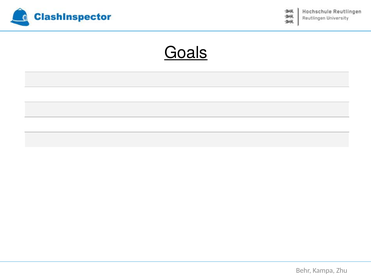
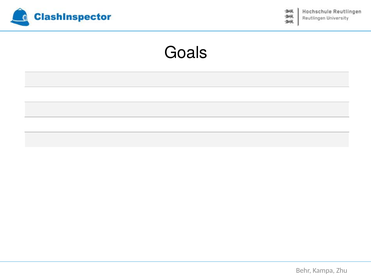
Goals underline: present -> none (186, 53)
